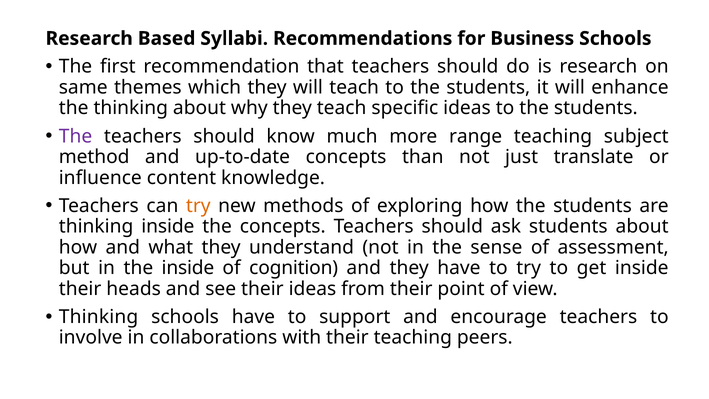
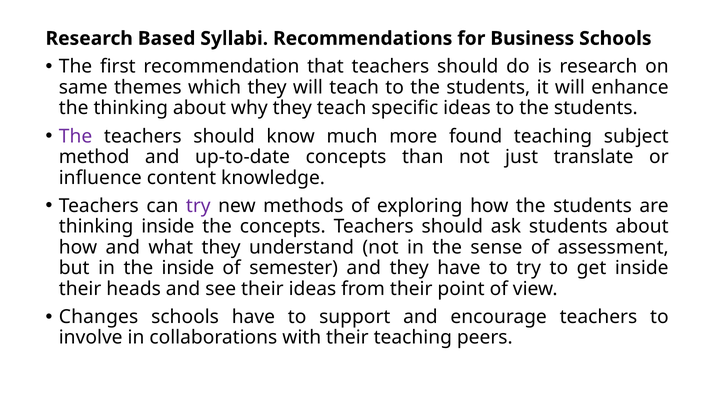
range: range -> found (476, 136)
try colour: orange -> purple (198, 206)
cognition: cognition -> semester (294, 268)
Thinking: Thinking -> Changes (99, 317)
